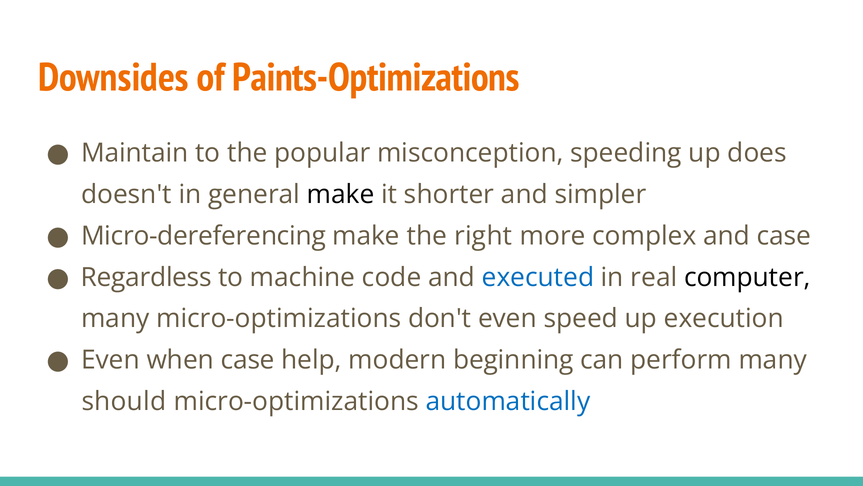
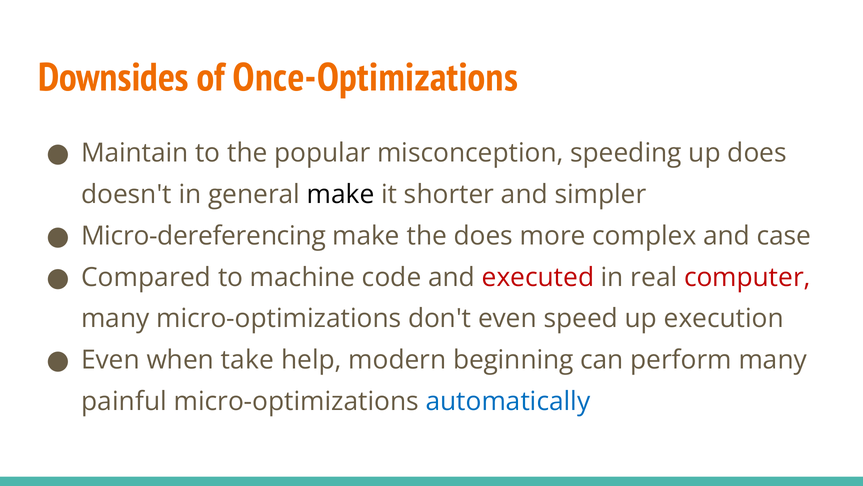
Paints-Optimizations: Paints-Optimizations -> Once-Optimizations (375, 78)
the right: right -> does (483, 236)
Regardless: Regardless -> Compared (146, 277)
executed colour: blue -> red (538, 277)
computer colour: black -> red (747, 277)
when case: case -> take (248, 360)
should: should -> painful (124, 401)
